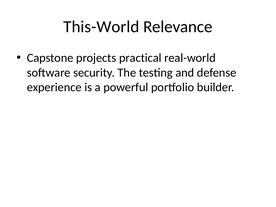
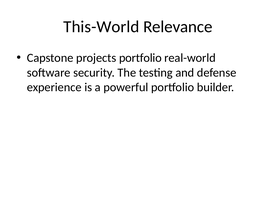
projects practical: practical -> portfolio (140, 58)
